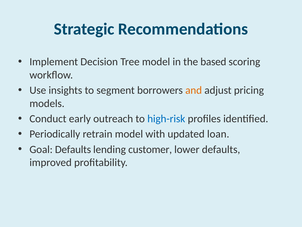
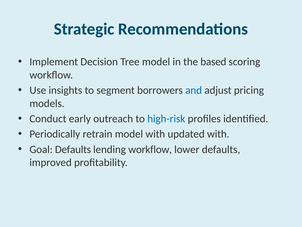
and colour: orange -> blue (194, 90)
updated loan: loan -> with (218, 134)
lending customer: customer -> workflow (150, 149)
